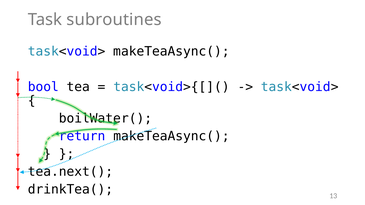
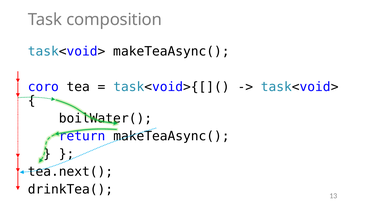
subroutines: subroutines -> composition (114, 20)
bool: bool -> coro (43, 87)
